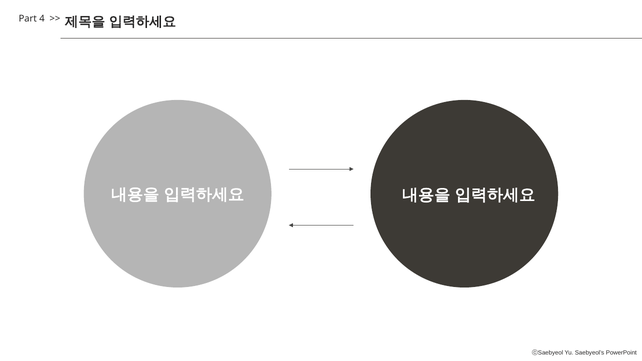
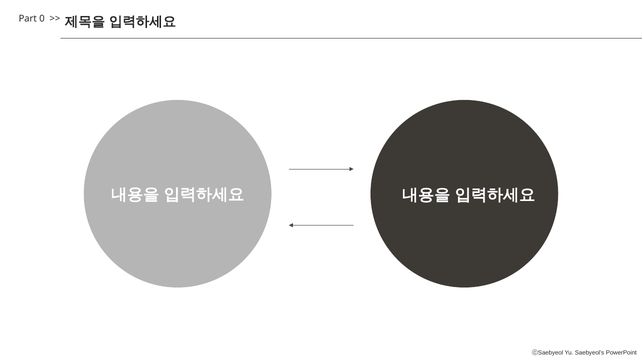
4: 4 -> 0 (42, 19)
